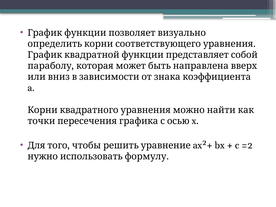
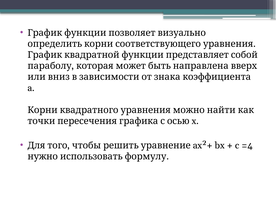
=2: =2 -> =4 (247, 145)
